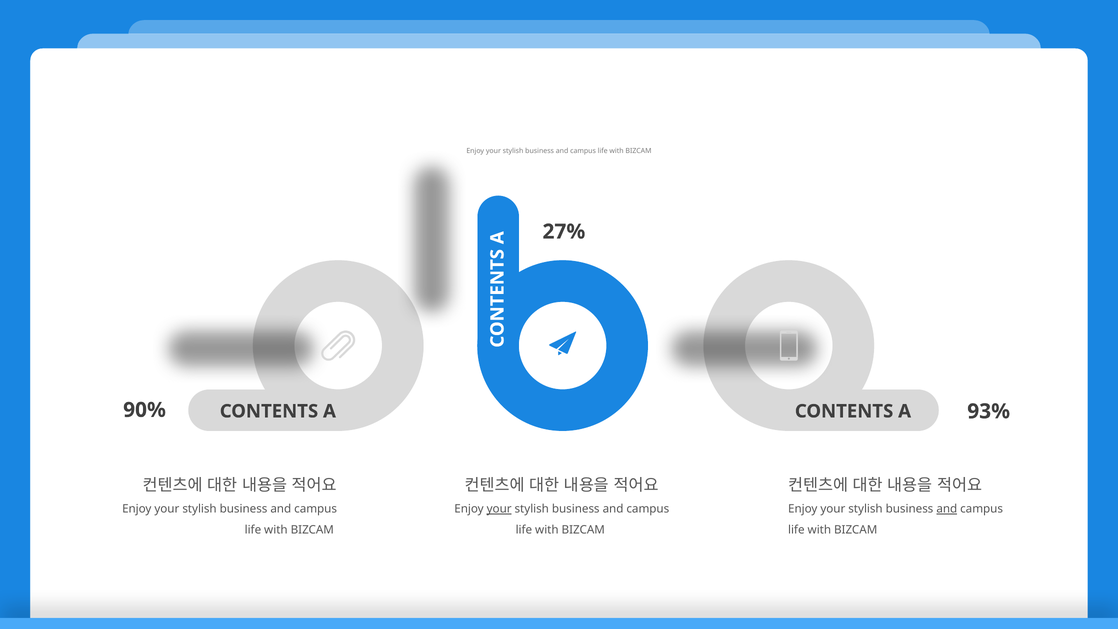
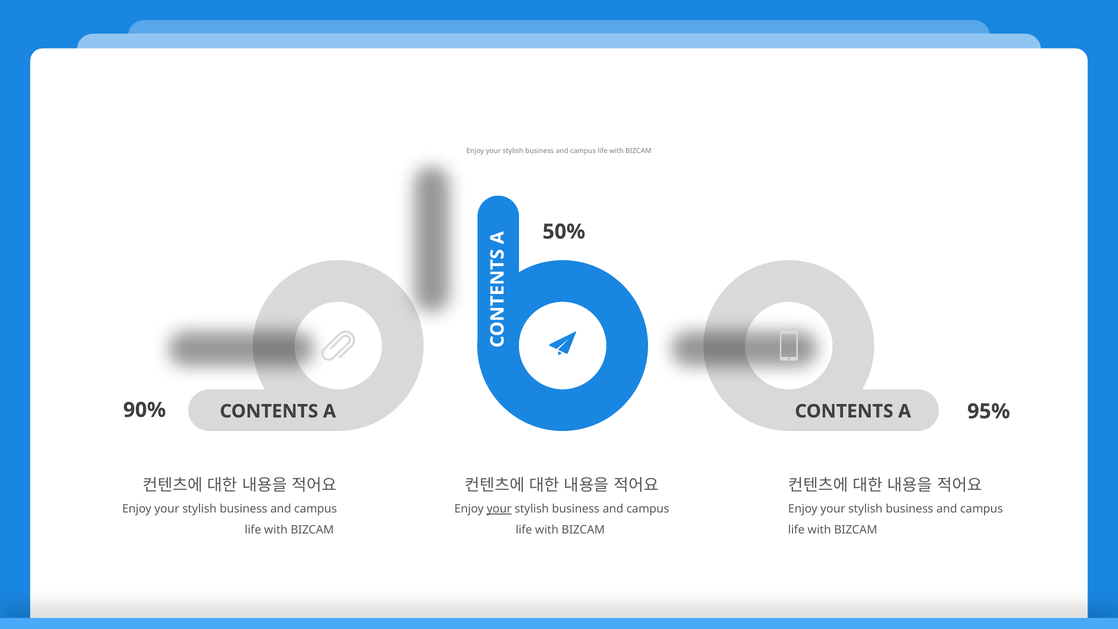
27%: 27% -> 50% (564, 232)
93%: 93% -> 95% (989, 411)
and underline: present -> none (947, 509)
